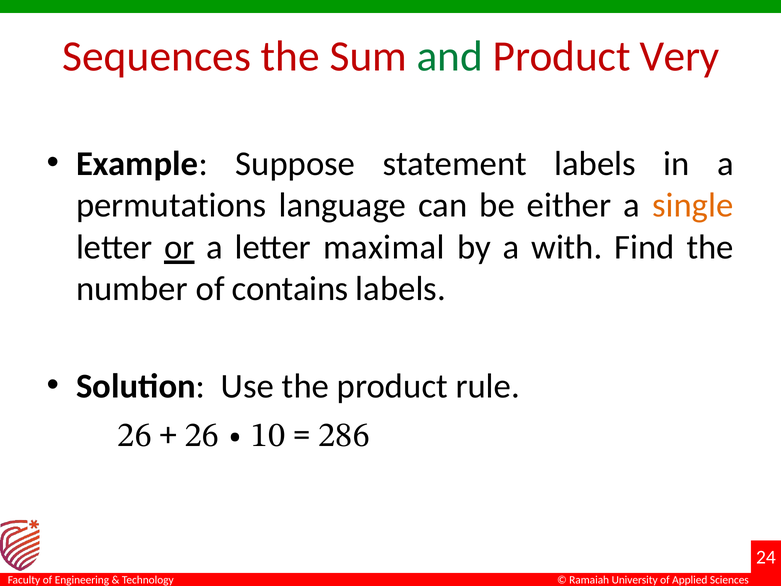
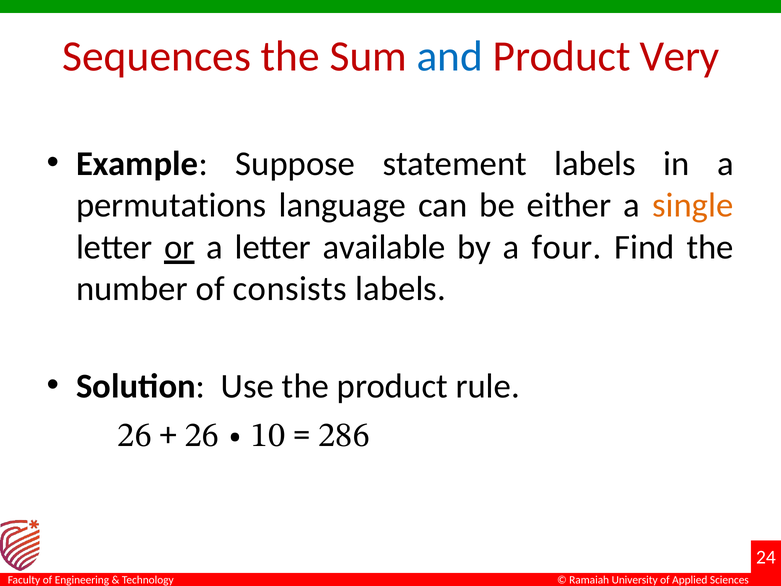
and colour: green -> blue (450, 56)
maximal: maximal -> available (384, 247)
with: with -> four (567, 247)
contains: contains -> consists (290, 289)
